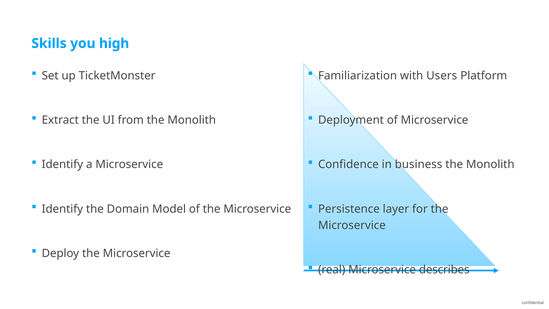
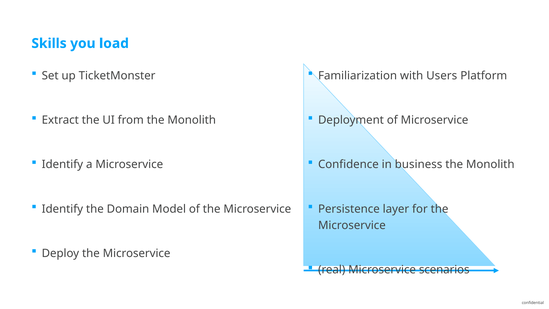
high: high -> load (114, 43)
describes: describes -> scenarios (444, 270)
